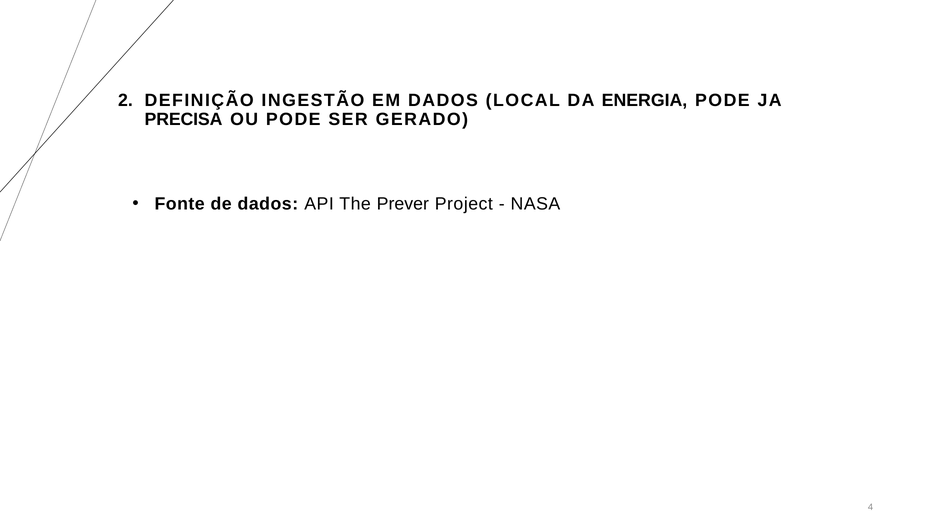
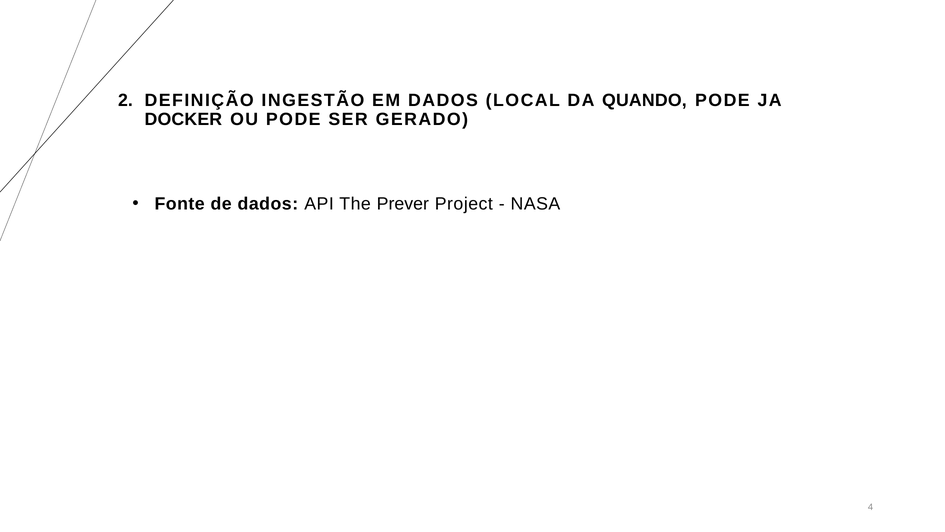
ENERGIA: ENERGIA -> QUANDO (644, 100)
PRECISA: PRECISA -> DOCKER (183, 119)
